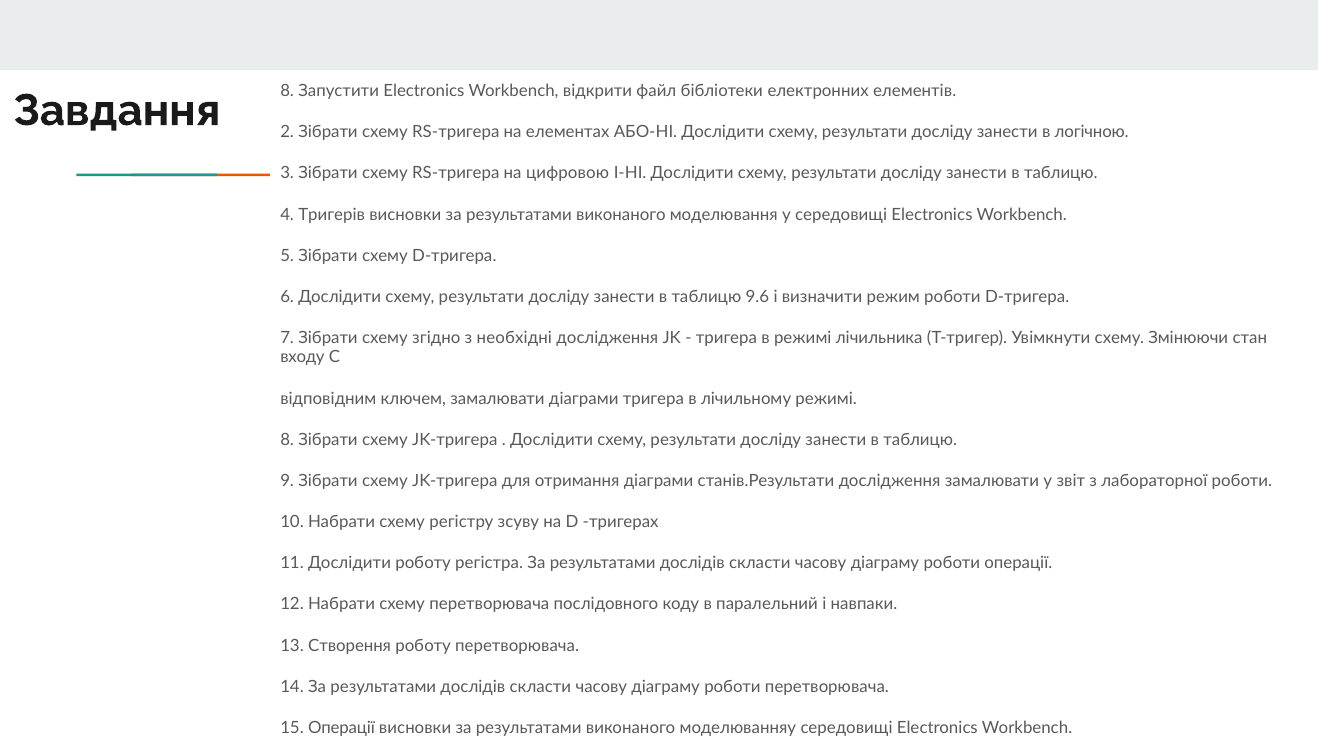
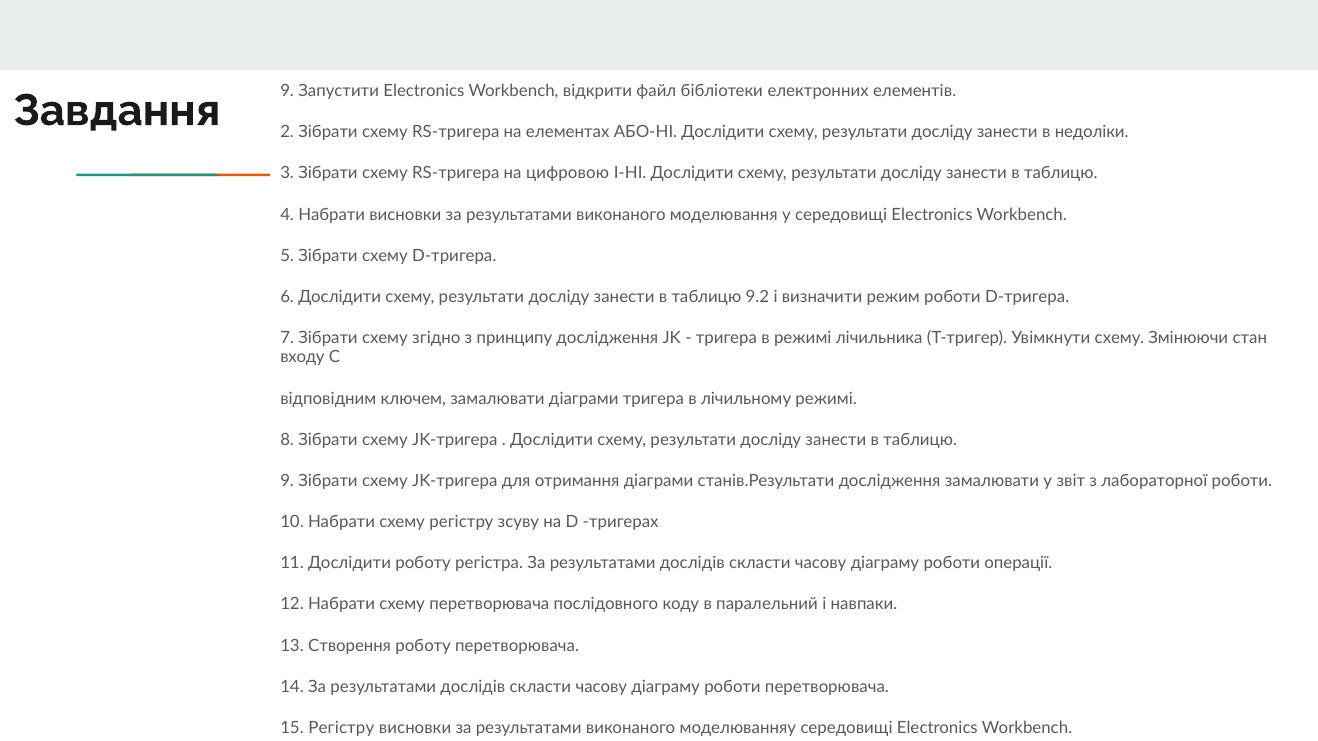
Завдання 8: 8 -> 9 (287, 91)
логічною: логічною -> недоліки (1092, 132)
4 Тригерів: Тригерів -> Набрати (332, 215)
9.6: 9.6 -> 9.2 (757, 297)
необхідні: необхідні -> принципу (514, 338)
15 Операції: Операції -> Регістру (341, 728)
